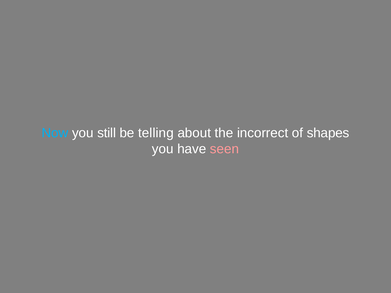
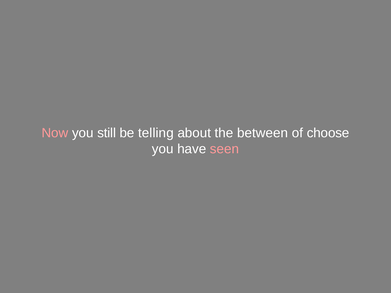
Now colour: light blue -> pink (55, 133)
incorrect: incorrect -> between (263, 133)
shapes: shapes -> choose (328, 133)
